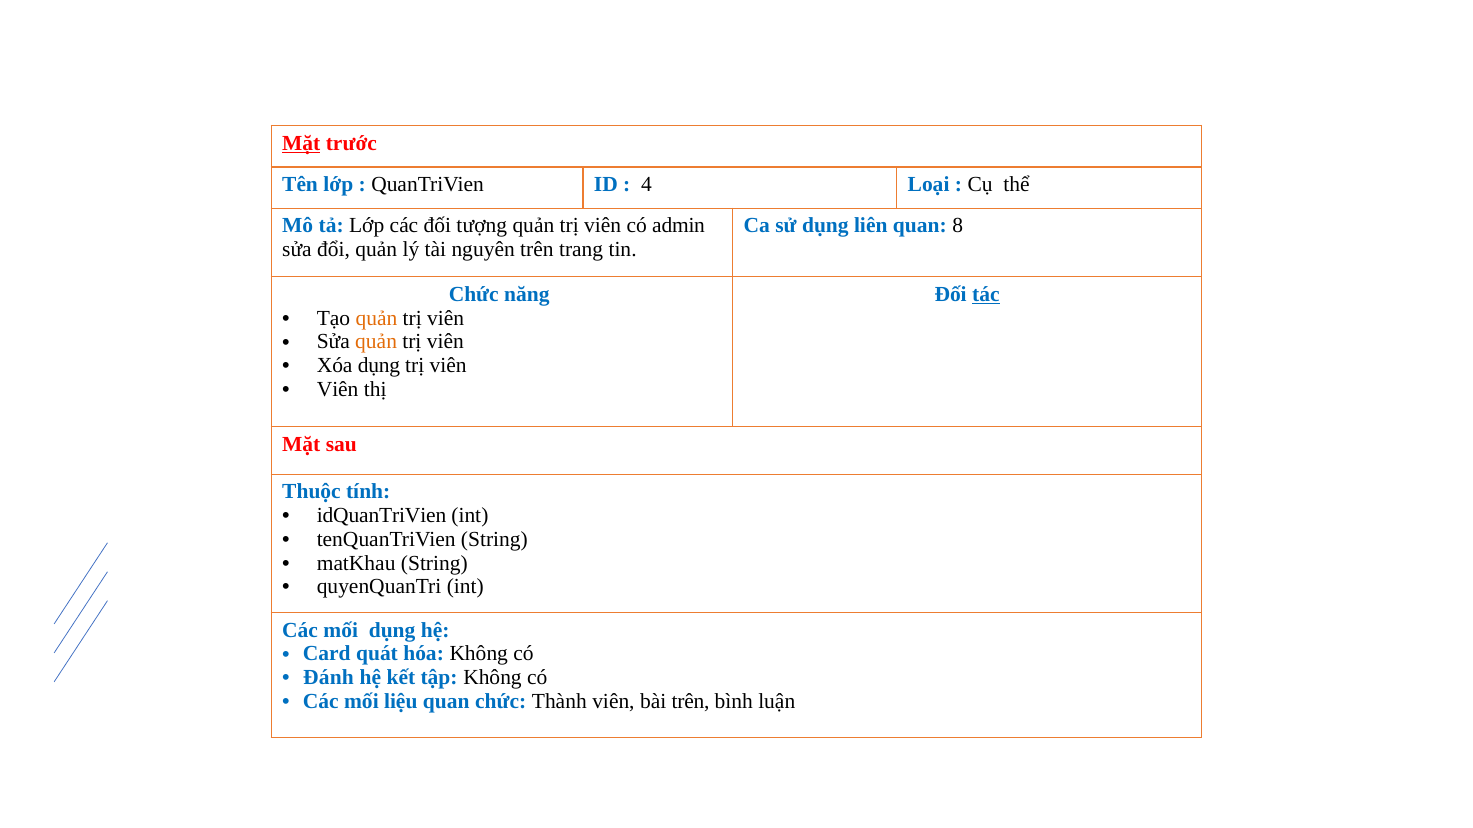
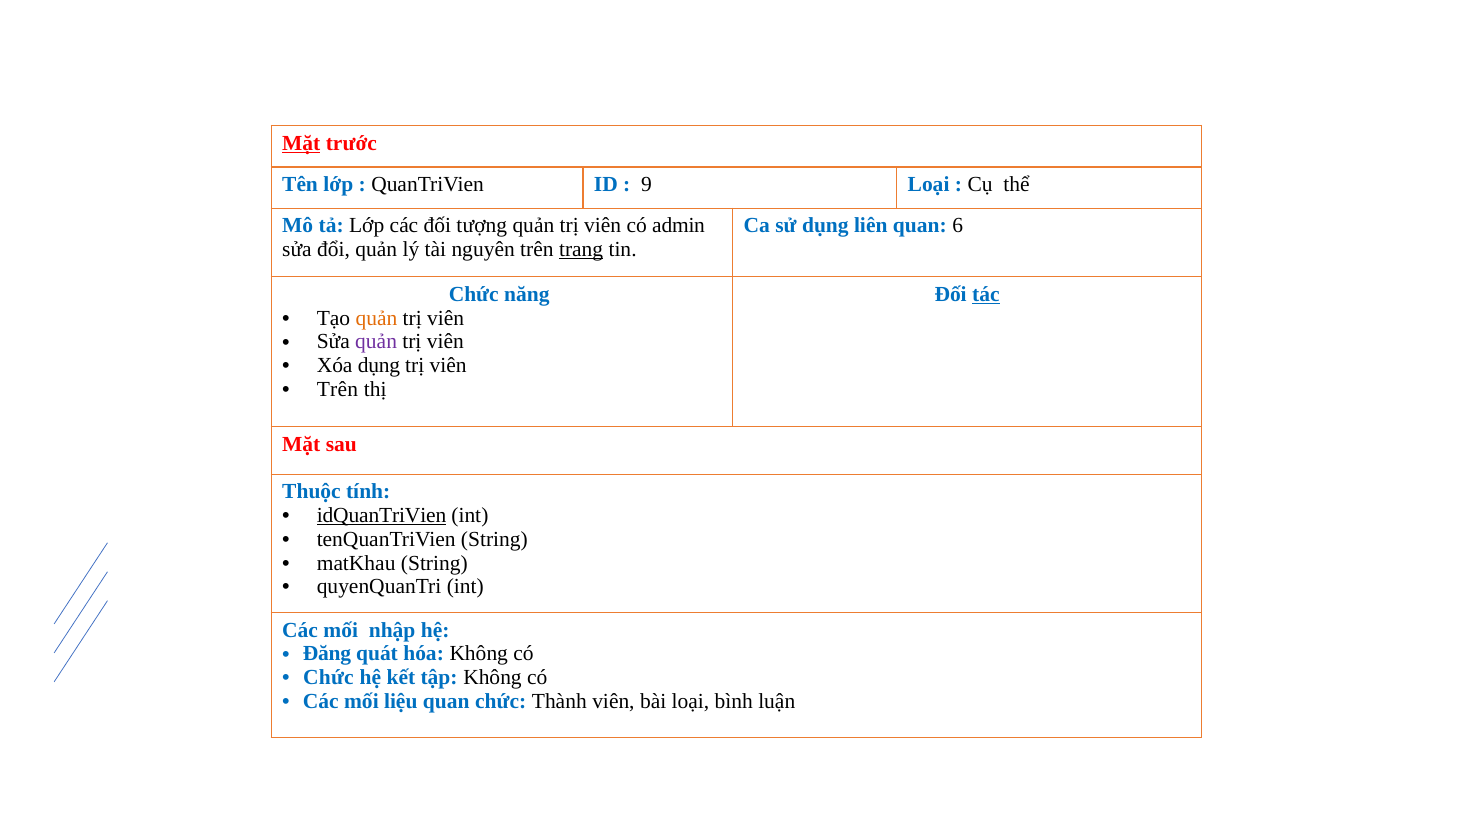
4: 4 -> 9 (646, 185)
8: 8 -> 6 (958, 226)
trang underline: none -> present (581, 250)
quản colour: orange -> purple (376, 342)
Viên: Viên -> Trên (337, 389)
idQuanTriVien underline: none -> present (382, 516)
mối dụng: dụng -> nhập (392, 630)
Card: Card -> Đăng (327, 654)
Đánh: Đánh -> Chức (328, 678)
bài trên: trên -> loại (690, 702)
